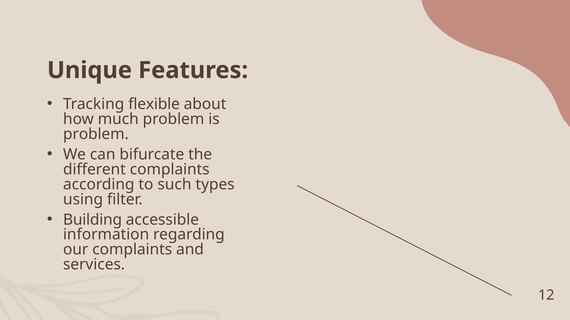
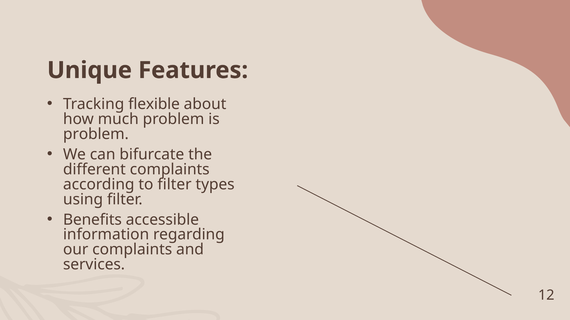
to such: such -> filter (174, 185)
Building: Building -> Benefits (92, 220)
